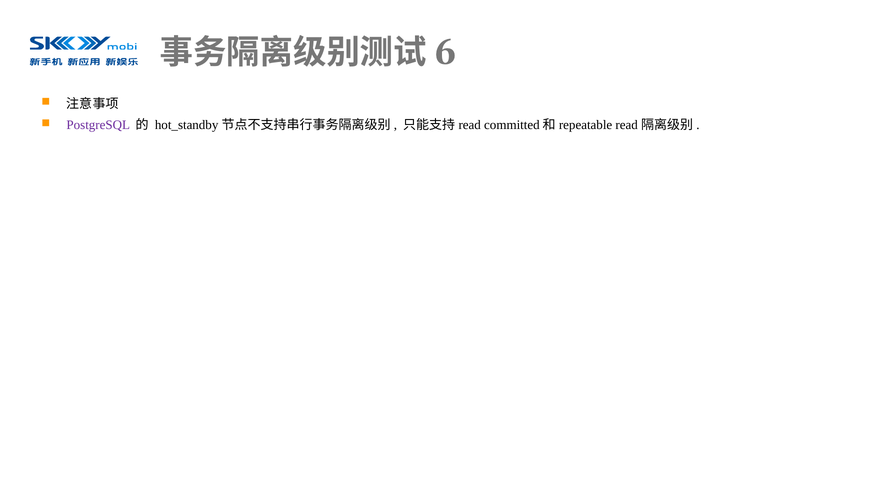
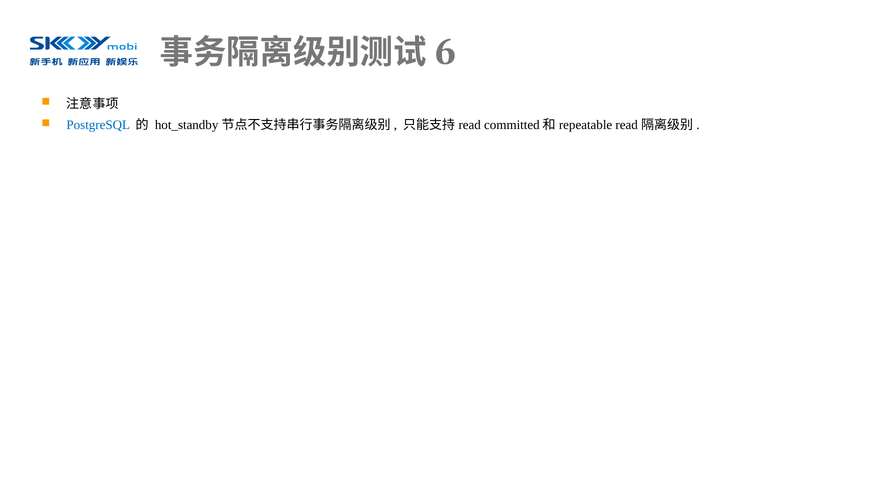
PostgreSQL colour: purple -> blue (98, 125)
